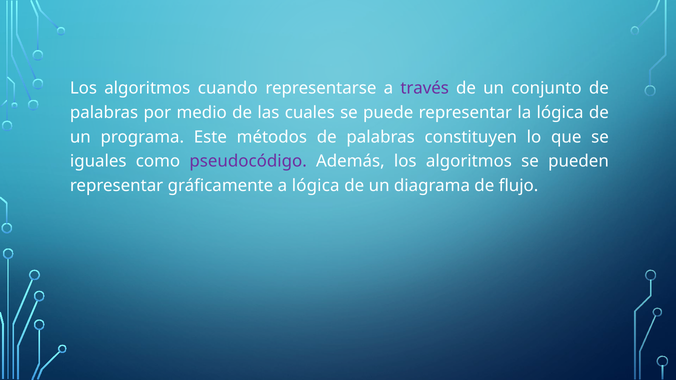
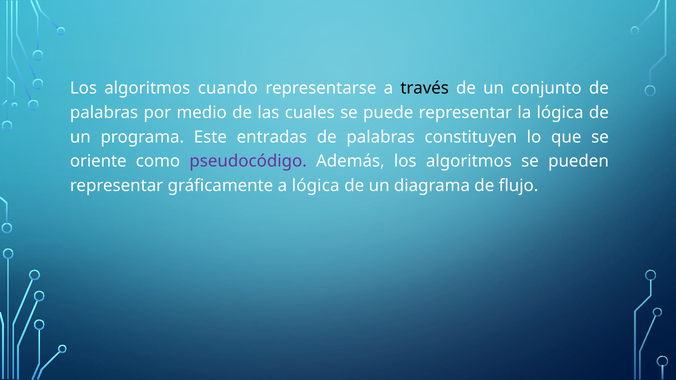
través colour: purple -> black (425, 88)
métodos: métodos -> entradas (272, 137)
iguales: iguales -> oriente (98, 161)
